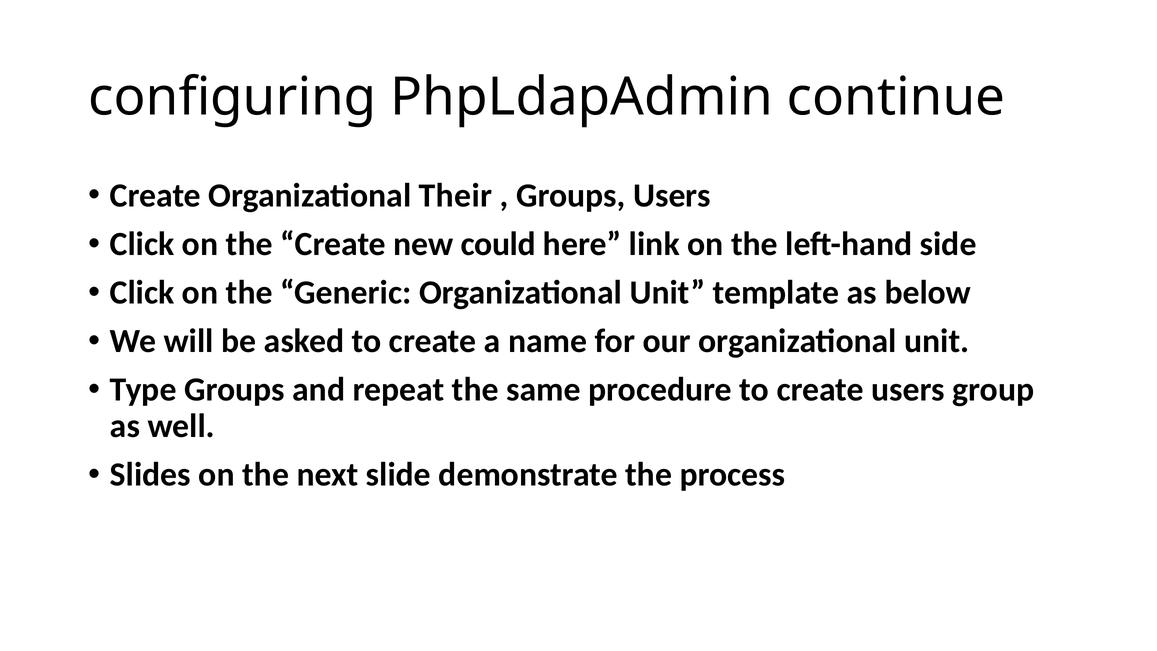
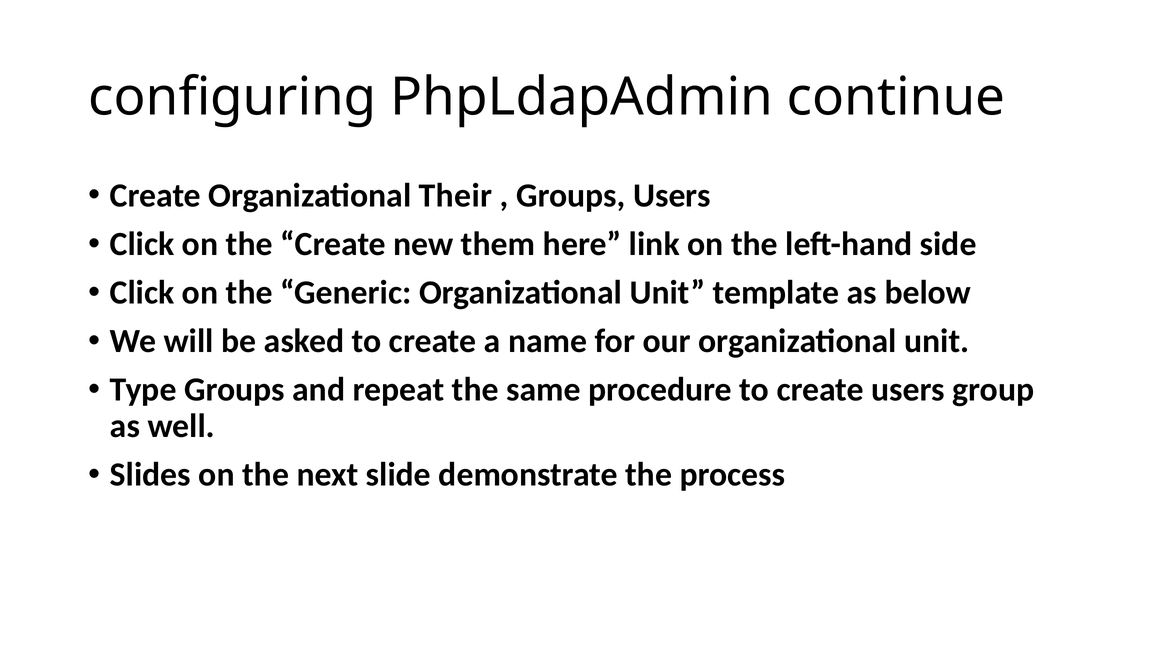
could: could -> them (498, 244)
